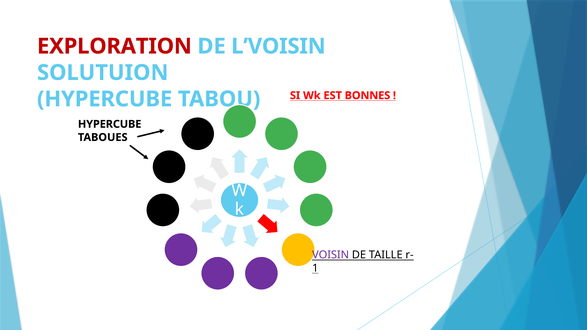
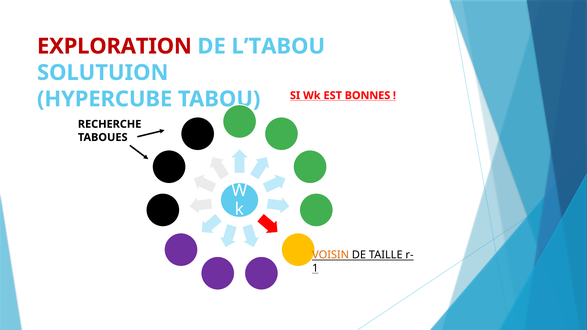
L’VOISIN: L’VOISIN -> L’TABOU (278, 46)
HYPERCUBE: HYPERCUBE -> RECHERCHE (110, 124)
VOISIN colour: purple -> orange (331, 255)
